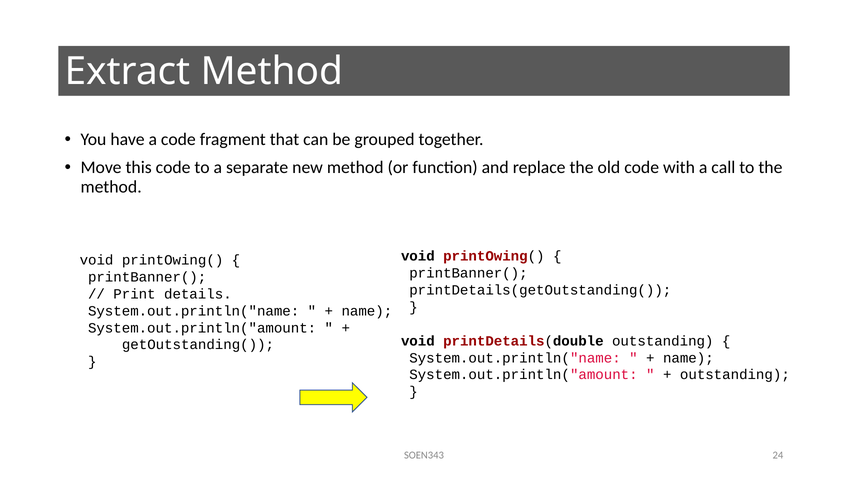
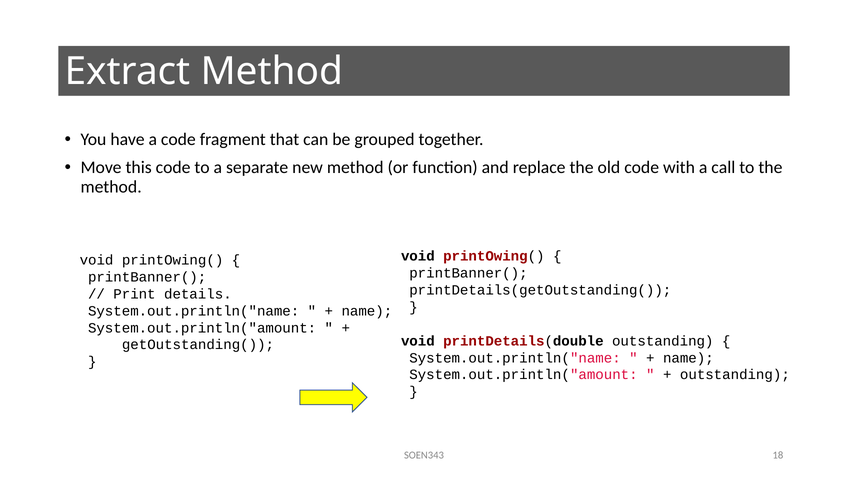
24: 24 -> 18 (778, 455)
